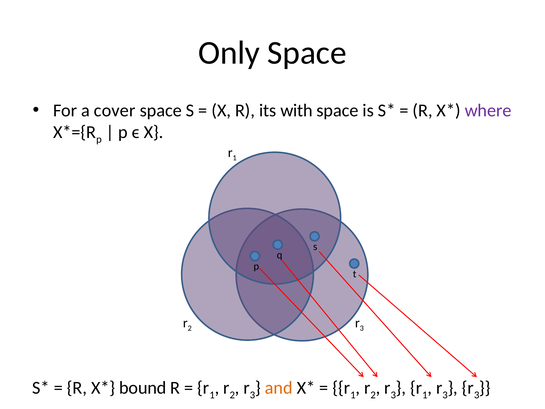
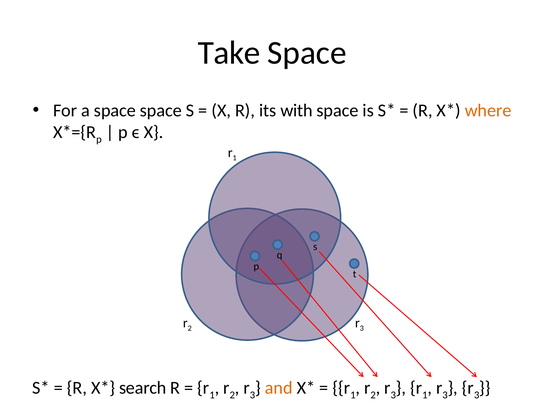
Only: Only -> Take (229, 53)
a cover: cover -> space (115, 110)
where colour: purple -> orange (488, 110)
bound: bound -> search (143, 388)
